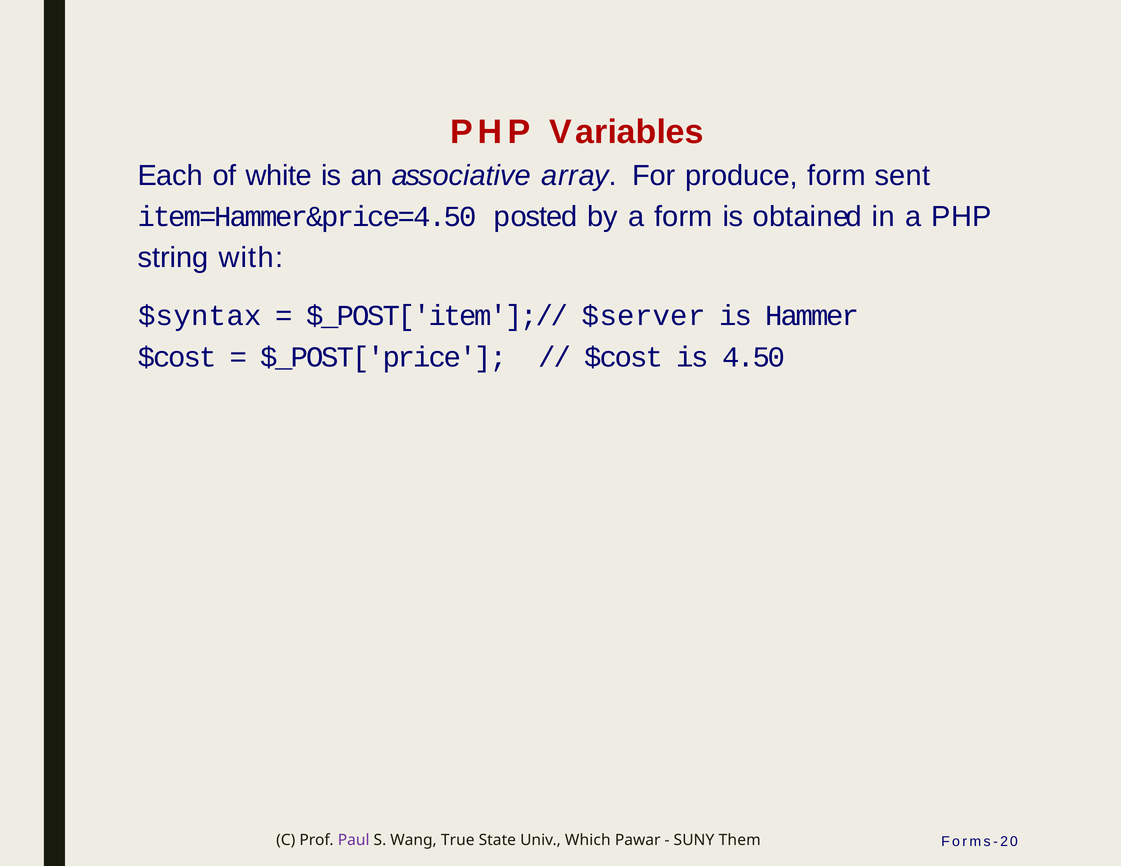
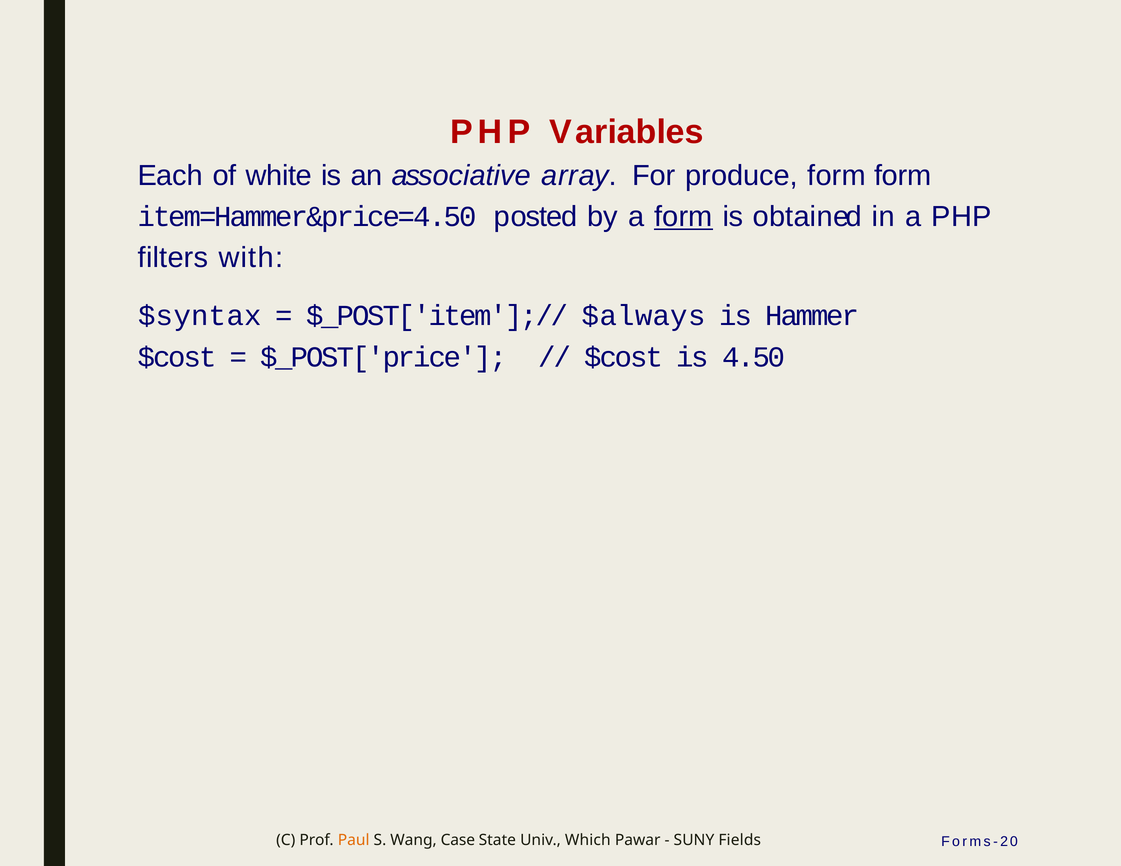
form sent: sent -> form (903, 176)
form underline: none -> present (683, 217)
string: string -> filters (173, 258)
$server: $server -> $always (644, 316)
Paul colour: purple -> orange (354, 840)
True: True -> Case (458, 840)
Them: Them -> Fields (740, 840)
